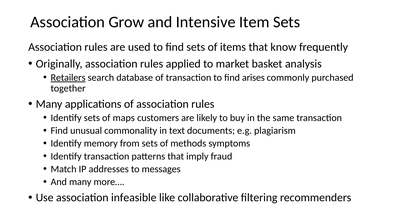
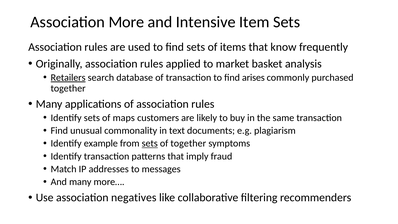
Grow: Grow -> More (126, 22)
memory: memory -> example (101, 143)
sets underline: none -> present (150, 143)
of methods: methods -> together (188, 143)
infeasible: infeasible -> negatives (134, 198)
